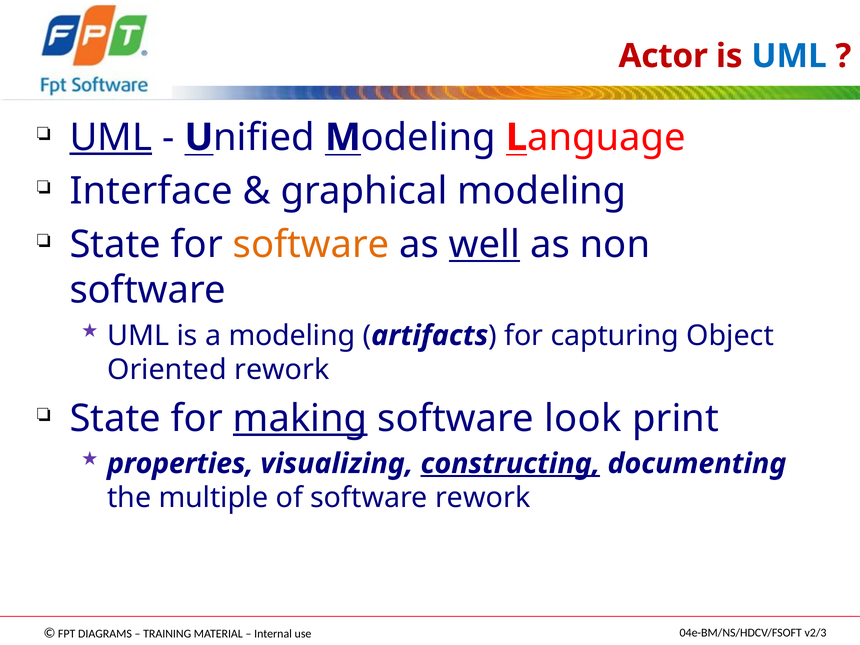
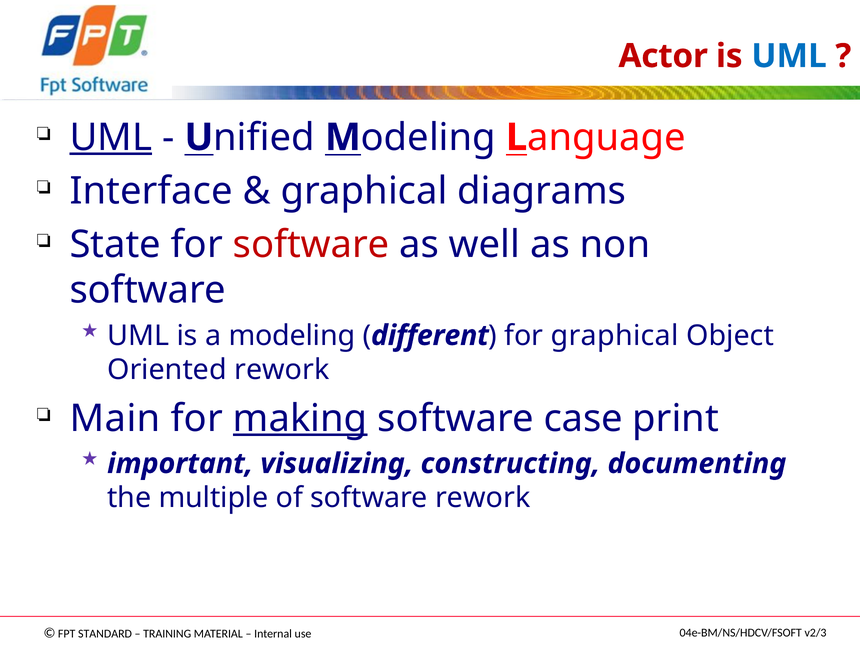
graphical modeling: modeling -> diagrams (542, 191)
software colour: orange -> red (311, 244)
well underline: present -> none (485, 244)
artifacts: artifacts -> different (430, 336)
for capturing: capturing -> graphical (615, 336)
State: State -> Main (115, 418)
look: look -> case (583, 418)
properties: properties -> important (180, 464)
constructing underline: present -> none (510, 464)
DIAGRAMS: DIAGRAMS -> STANDARD (105, 634)
